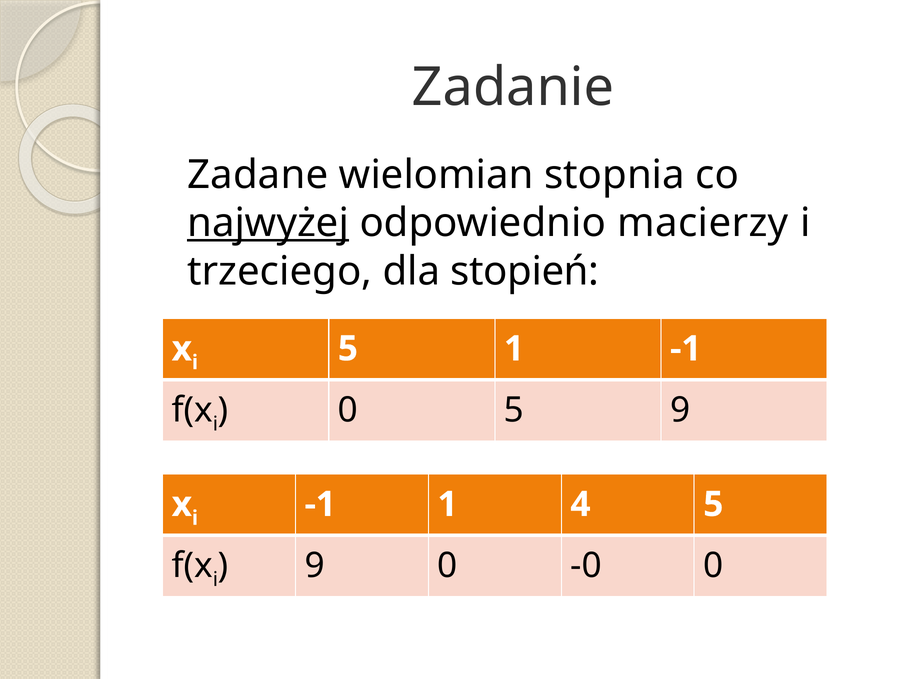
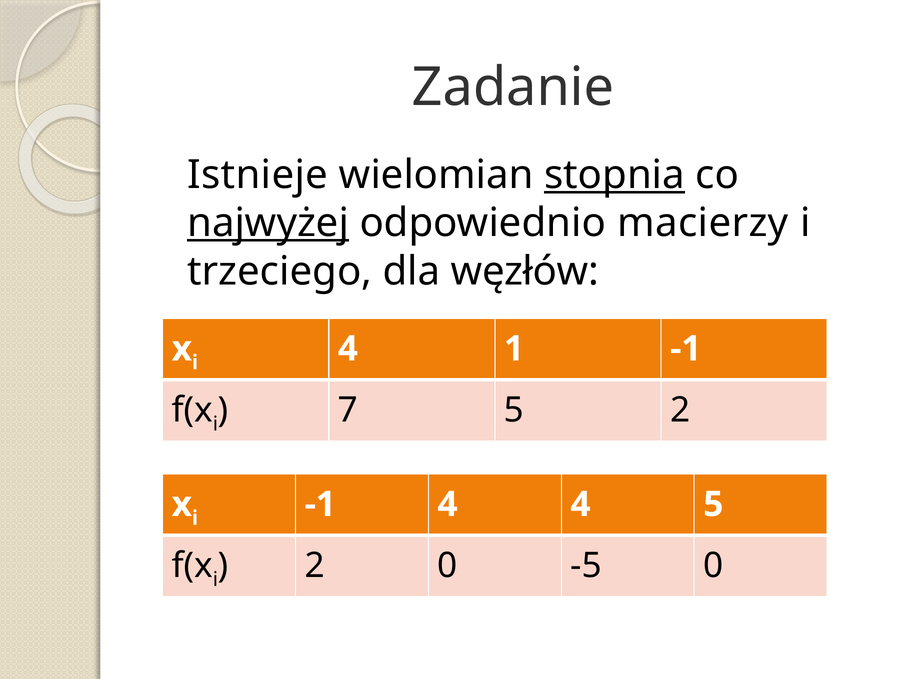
Zadane: Zadane -> Istnieje (258, 175)
stopnia underline: none -> present (615, 175)
stopień: stopień -> węzłów (525, 271)
i 5: 5 -> 4 (348, 349)
0: 0 -> 7 (348, 410)
5 9: 9 -> 2 (680, 410)
-1 1: 1 -> 4 (448, 504)
9: 9 -> 2 (315, 566)
-0: -0 -> -5 (586, 566)
